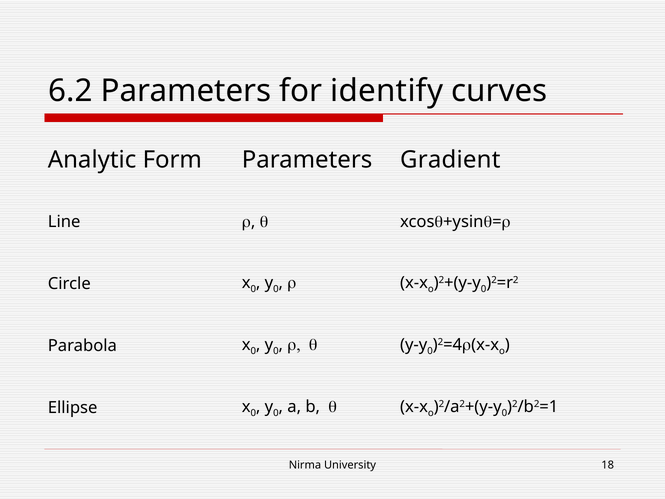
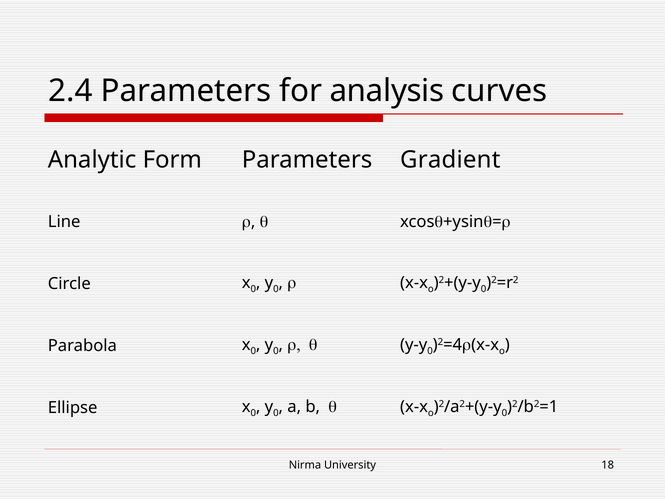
6.2: 6.2 -> 2.4 (71, 91)
identify: identify -> analysis (387, 91)
